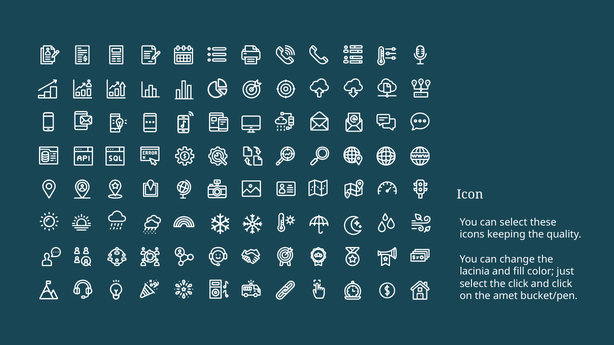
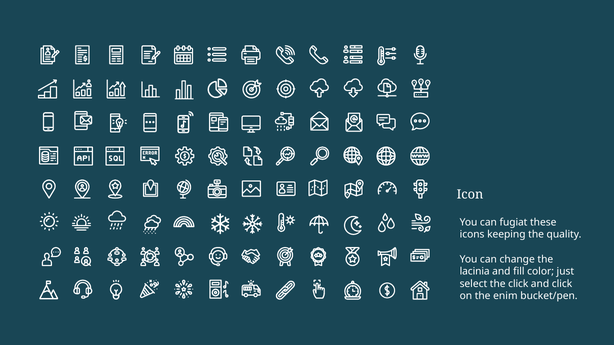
can select: select -> fugiat (514, 223)
amet: amet -> enim (505, 296)
